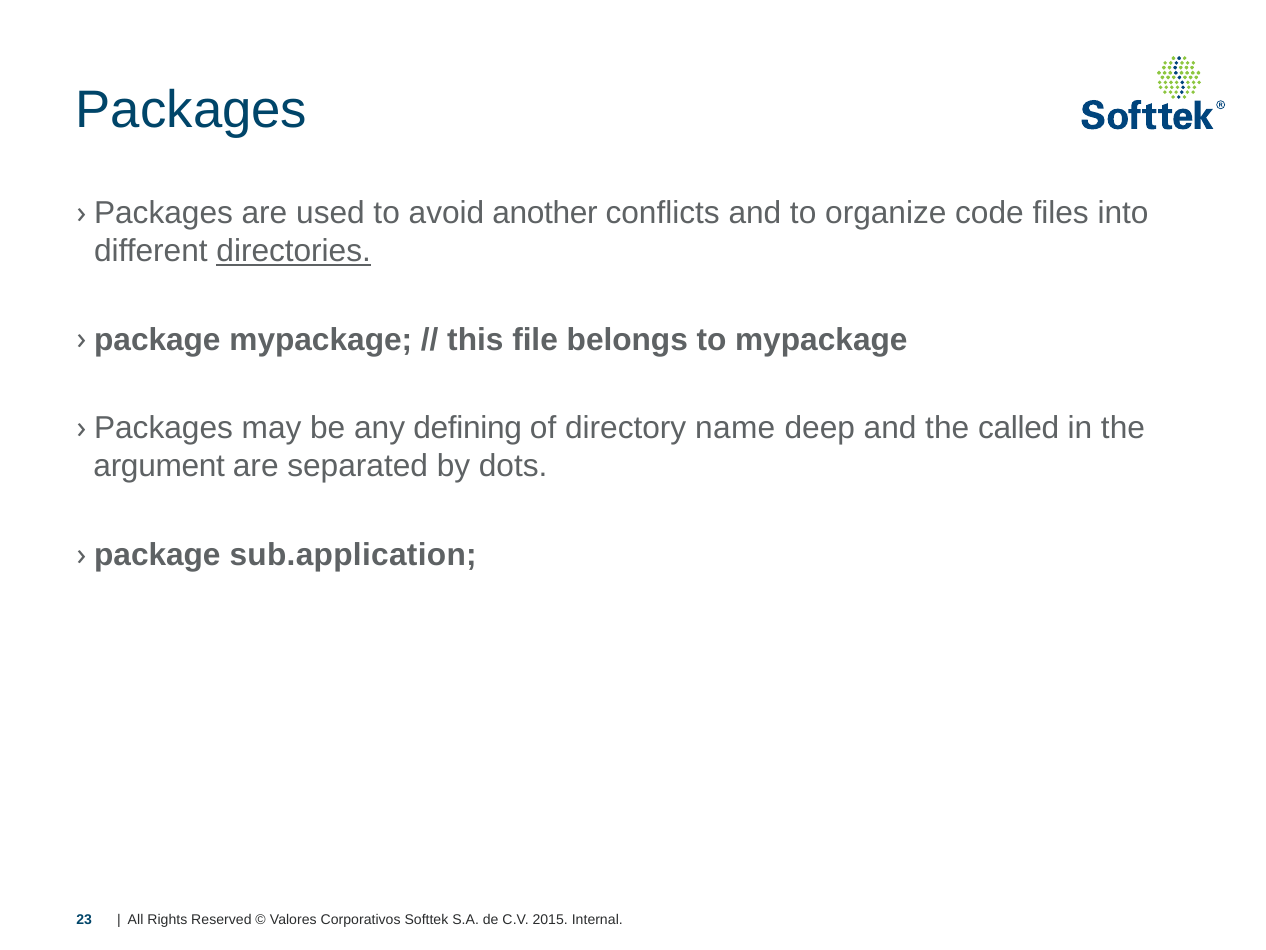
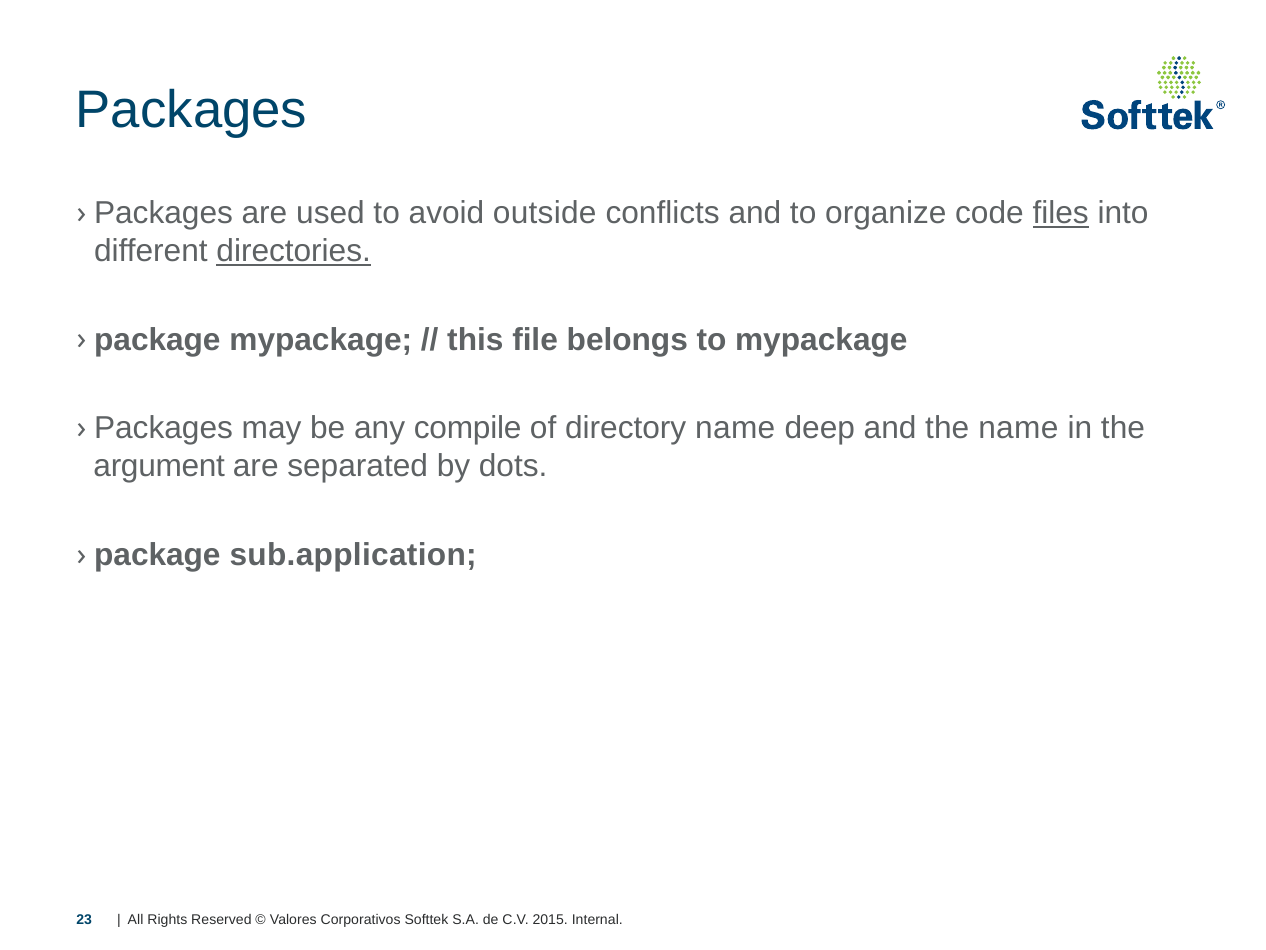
another: another -> outside (545, 213)
files underline: none -> present (1061, 213)
defining: defining -> compile (468, 428)
the called: called -> name (1018, 428)
